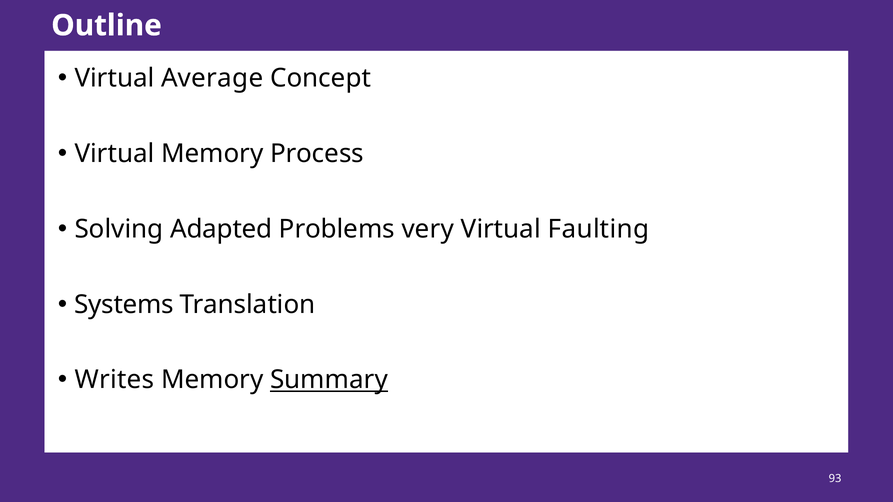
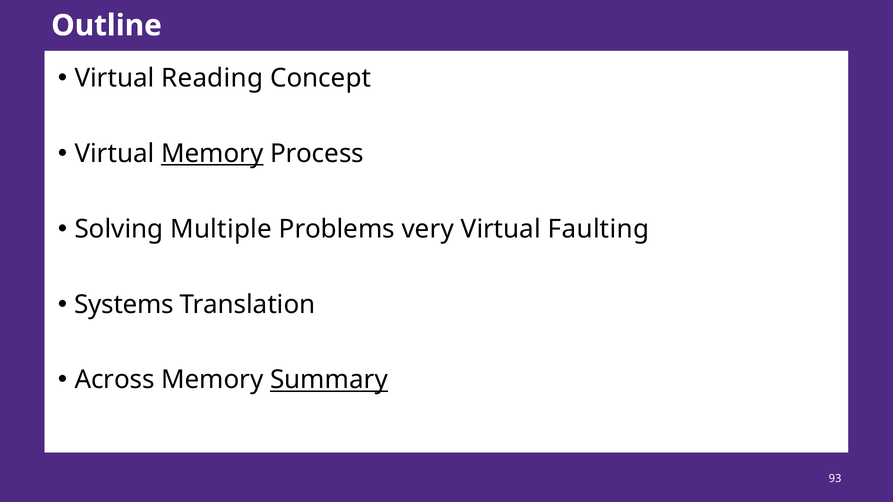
Average: Average -> Reading (212, 78)
Memory underline: none -> present (212, 154)
Adapted: Adapted -> Multiple (221, 229)
Writes: Writes -> Across (115, 380)
